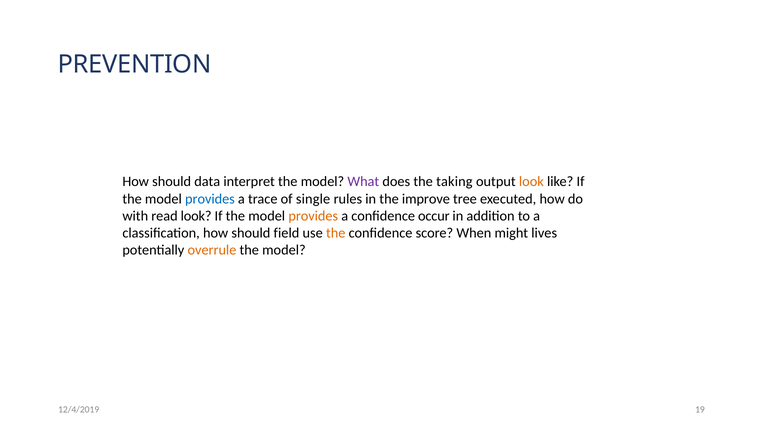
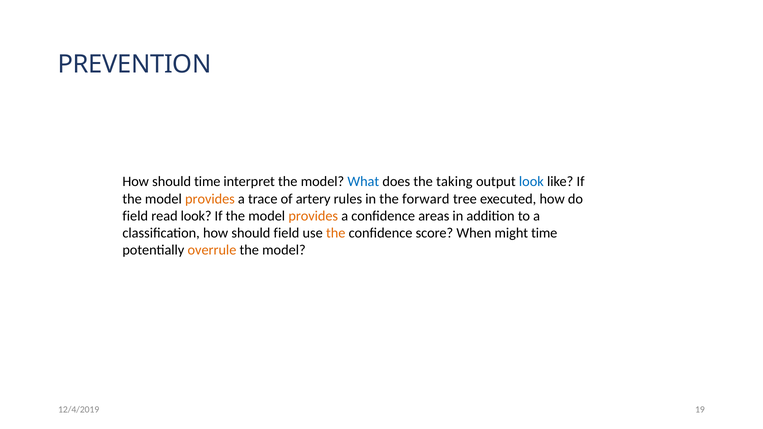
should data: data -> time (207, 182)
What colour: purple -> blue (363, 182)
look colour: orange -> blue (531, 182)
provides colour: blue -> orange (210, 199)
single: single -> artery (313, 199)
improve: improve -> forward (426, 199)
with: with -> field (135, 216)
occur: occur -> areas (434, 216)
might lives: lives -> time (544, 233)
